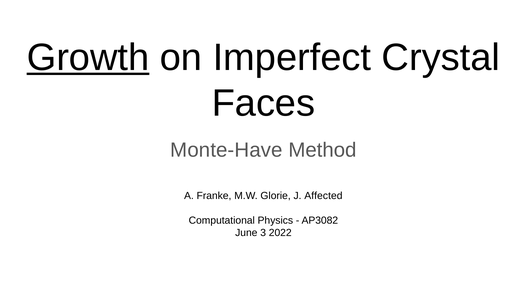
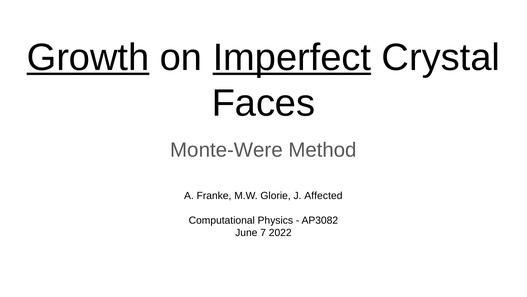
Imperfect underline: none -> present (292, 57)
Monte-Have: Monte-Have -> Monte-Were (227, 150)
3: 3 -> 7 (263, 232)
